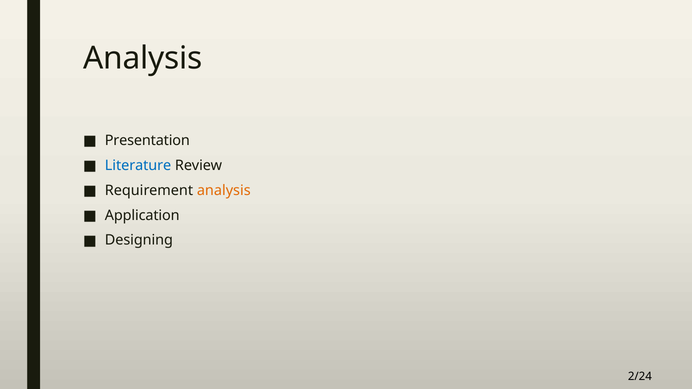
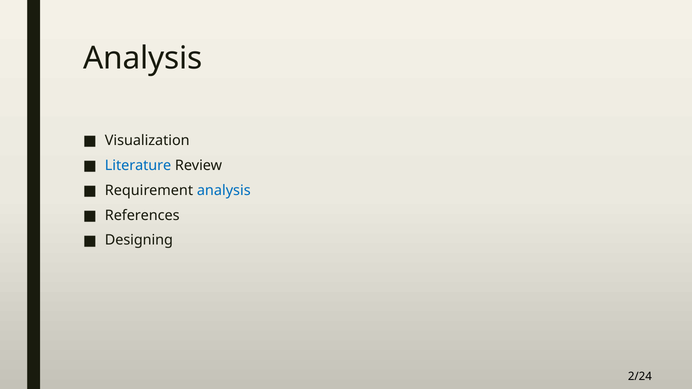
Presentation: Presentation -> Visualization (147, 141)
analysis colour: orange -> blue (224, 190)
Application: Application -> References (142, 215)
